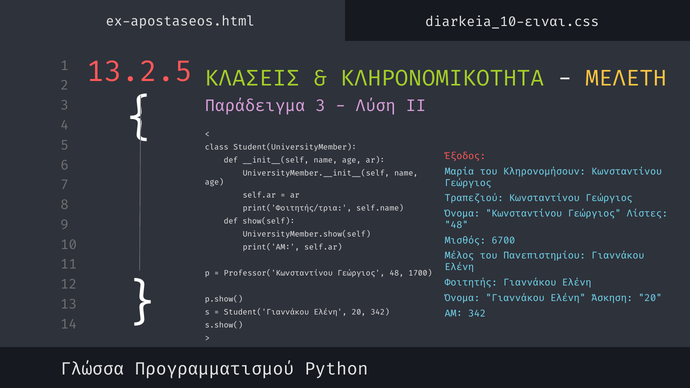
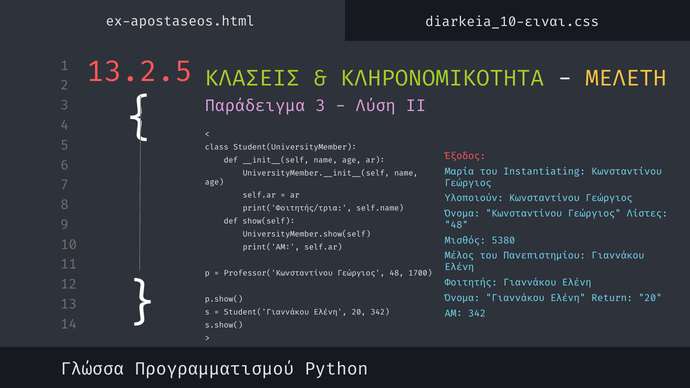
Κληρονομήσουν: Κληρονομήσουν -> Instantiating (544, 171)
Τραπεζιού: Τραπεζιού -> Υλοποιούν (474, 198)
6700: 6700 -> 5380 (503, 241)
Άσκηση: Άσκηση -> Return (612, 298)
